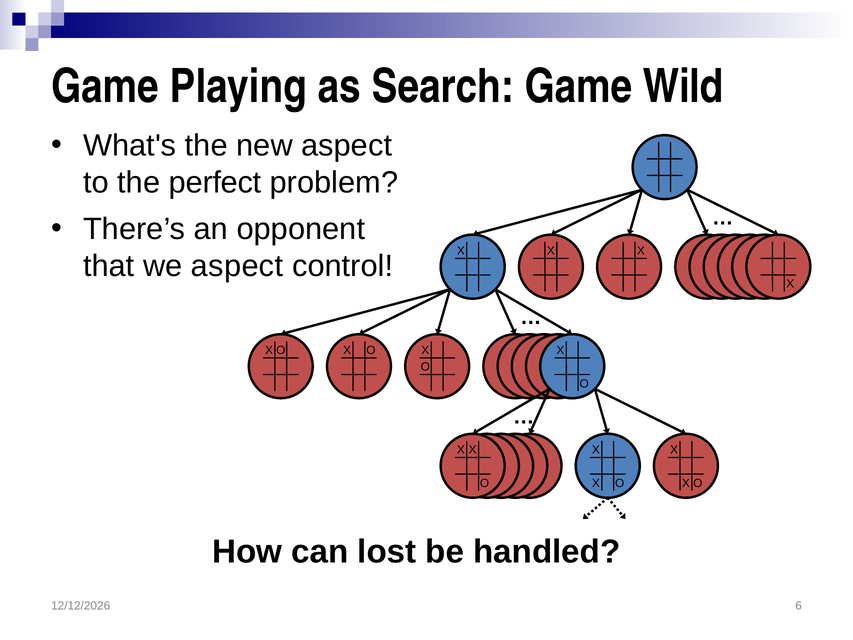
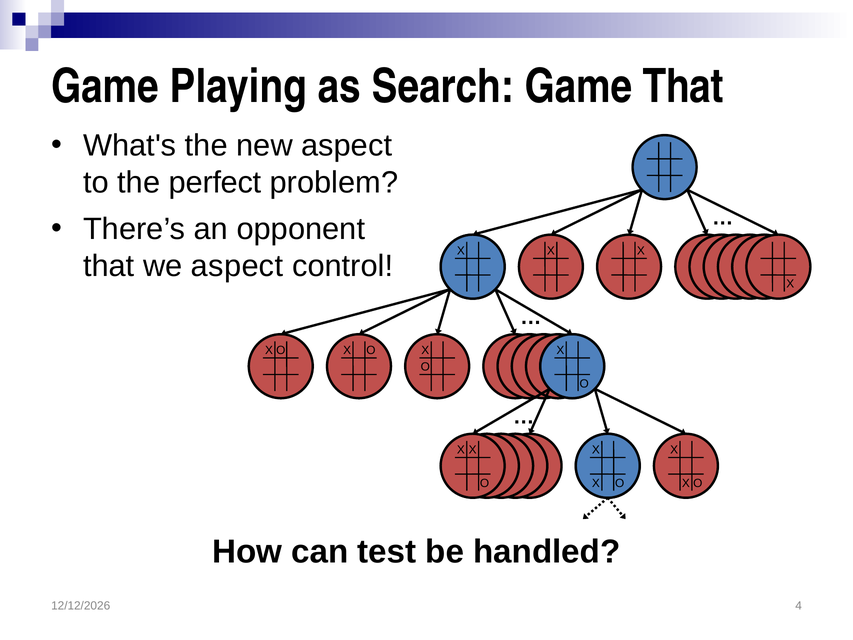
Game Wild: Wild -> That (683, 86)
lost: lost -> test (387, 552)
6: 6 -> 4 (799, 606)
